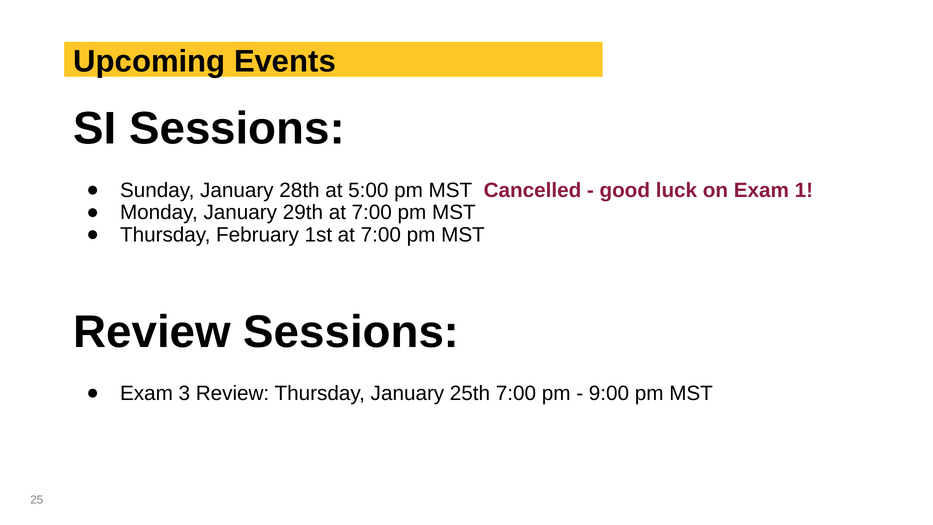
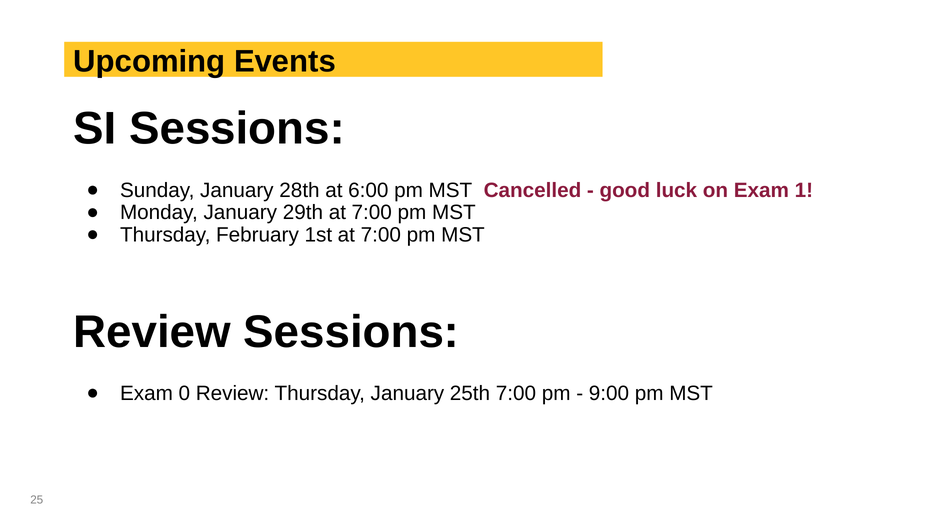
5:00: 5:00 -> 6:00 (368, 190)
3: 3 -> 0 (184, 393)
